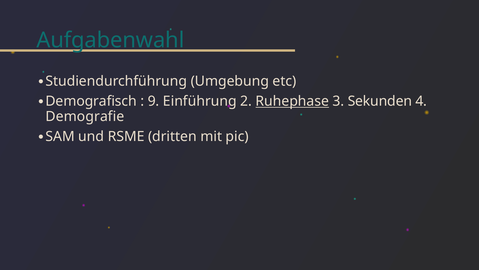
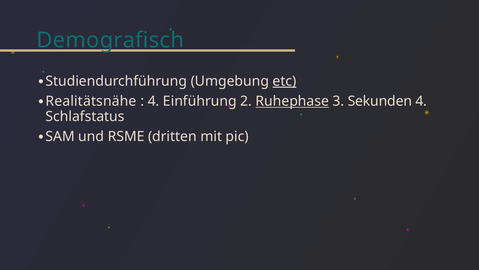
Aufgabenwahl: Aufgabenwahl -> Demografisch (110, 40)
etc underline: none -> present (285, 81)
Demografisch: Demografisch -> Realitätsnähe (91, 101)
9: 9 -> 4 (154, 101)
Demografie: Demografie -> Schlafstatus (85, 116)
